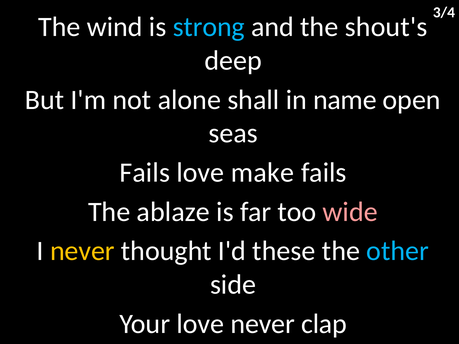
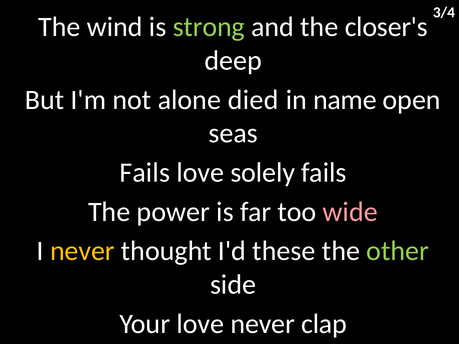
strong colour: light blue -> light green (209, 27)
shout's: shout's -> closer's (386, 27)
shall: shall -> died (253, 100)
make: make -> solely (263, 173)
ablaze: ablaze -> power (173, 212)
other colour: light blue -> light green (398, 251)
